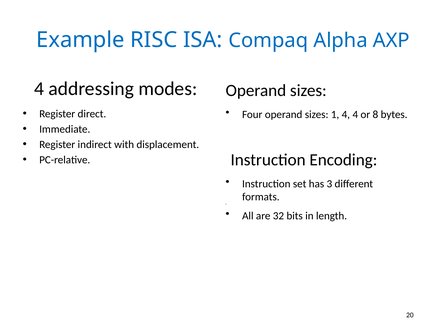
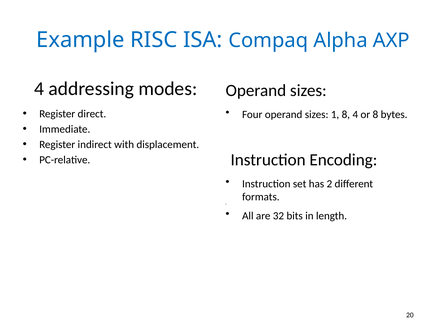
1 4: 4 -> 8 (346, 114)
3: 3 -> 2 (329, 184)
